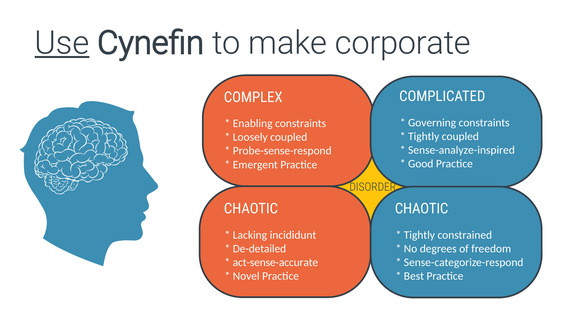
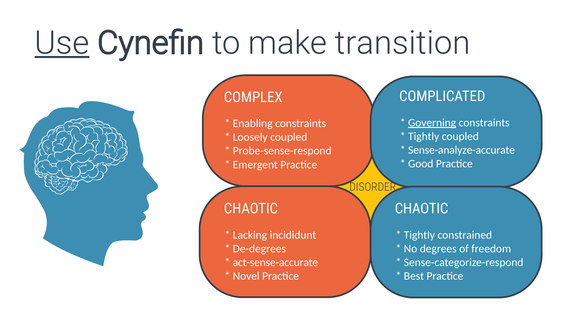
corporate: corporate -> transition (403, 43)
Governing underline: none -> present (432, 123)
Sense-analyze-inspired: Sense-analyze-inspired -> Sense-analyze-accurate (462, 150)
De-detailed: De-detailed -> De-degrees (259, 249)
